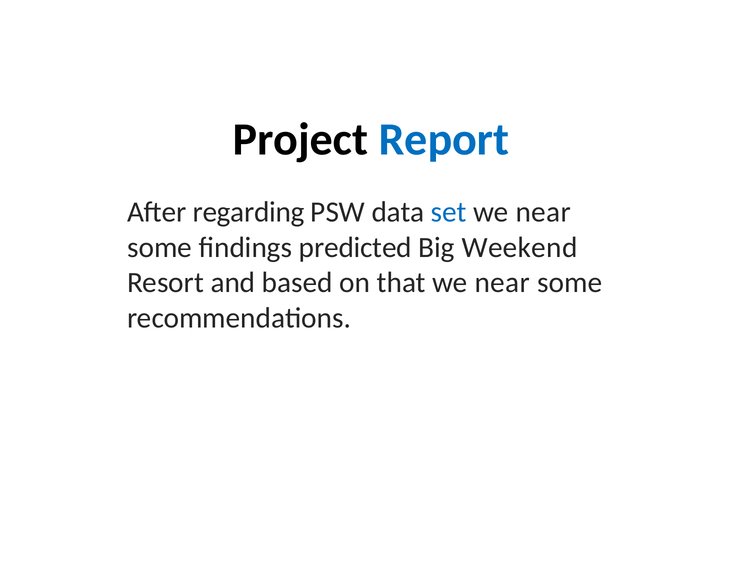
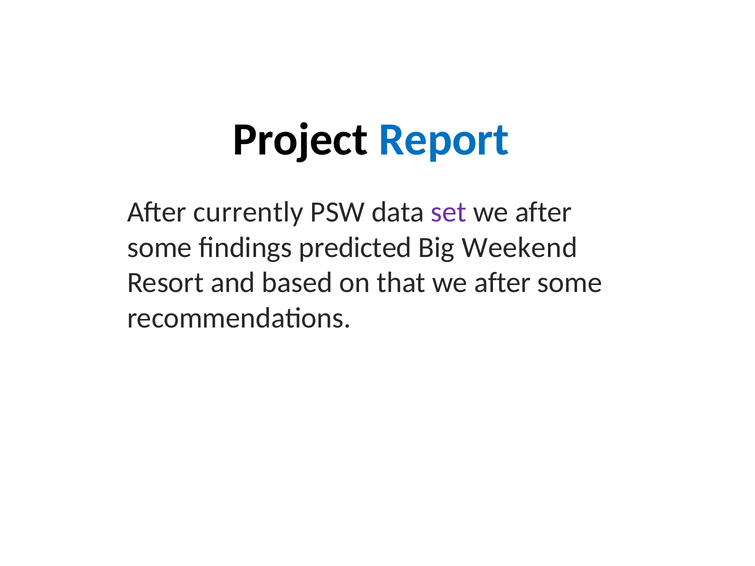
regarding: regarding -> currently (248, 212)
set colour: blue -> purple (449, 212)
near: near -> after (544, 212)
that we near: near -> after (503, 283)
